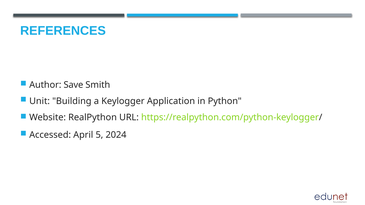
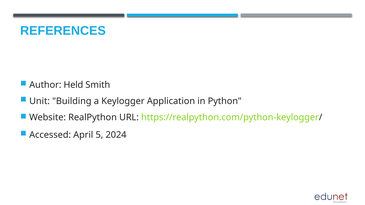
Save: Save -> Held (73, 85)
